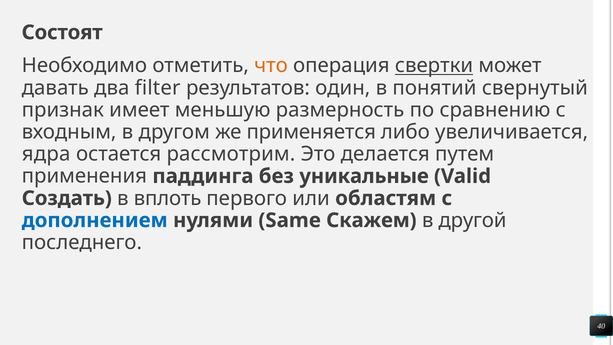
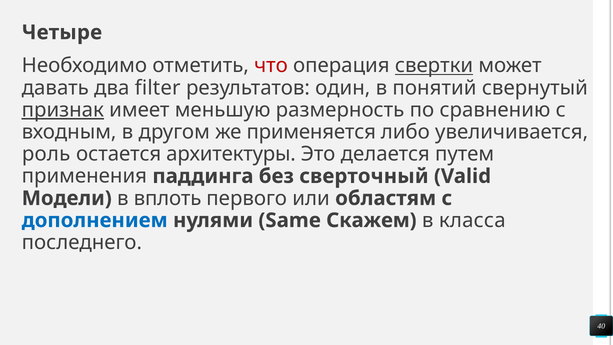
Состоят: Состоят -> Четыре (62, 32)
что colour: orange -> red (271, 66)
признак underline: none -> present (63, 110)
ядра: ядра -> роль (46, 154)
рассмотрим: рассмотрим -> архитектуры (231, 154)
уникальные: уникальные -> сверточный (364, 176)
Создать: Создать -> Модели (67, 198)
другой: другой -> класса (472, 220)
